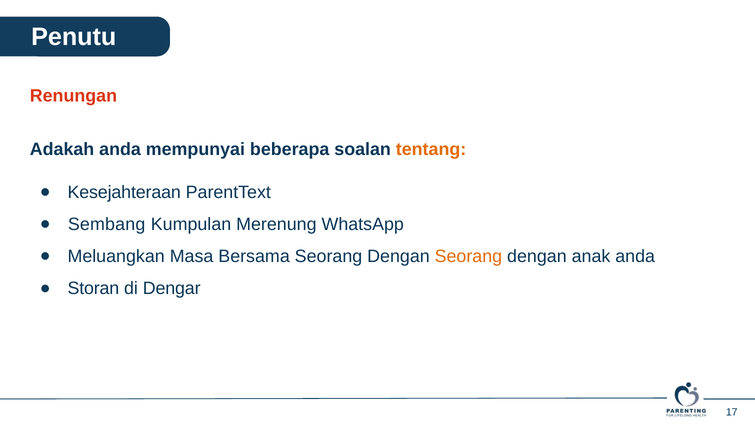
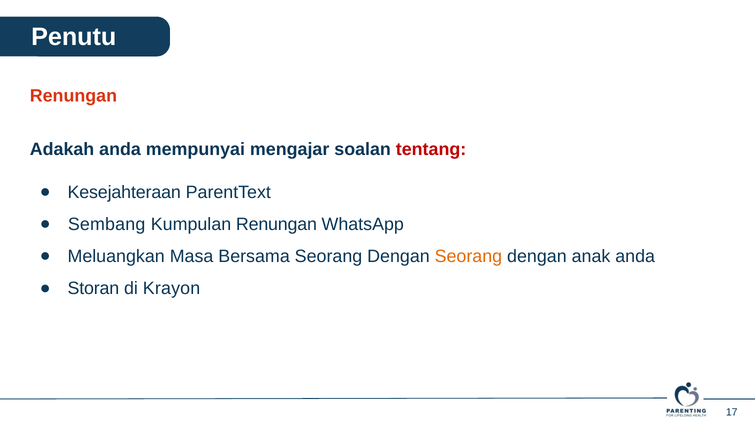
beberapa: beberapa -> mengajar (290, 149)
tentang colour: orange -> red (431, 149)
Kumpulan Merenung: Merenung -> Renungan (276, 224)
Dengar: Dengar -> Krayon (172, 288)
